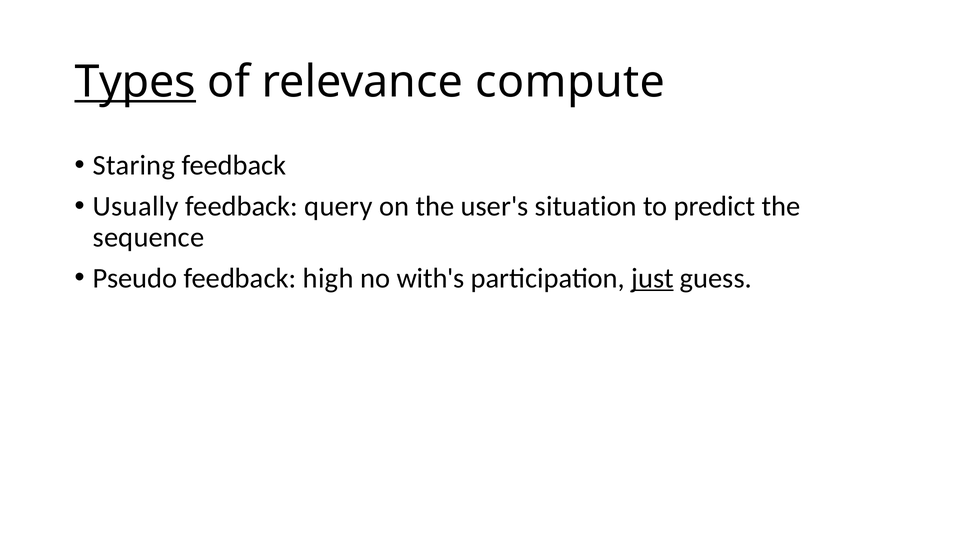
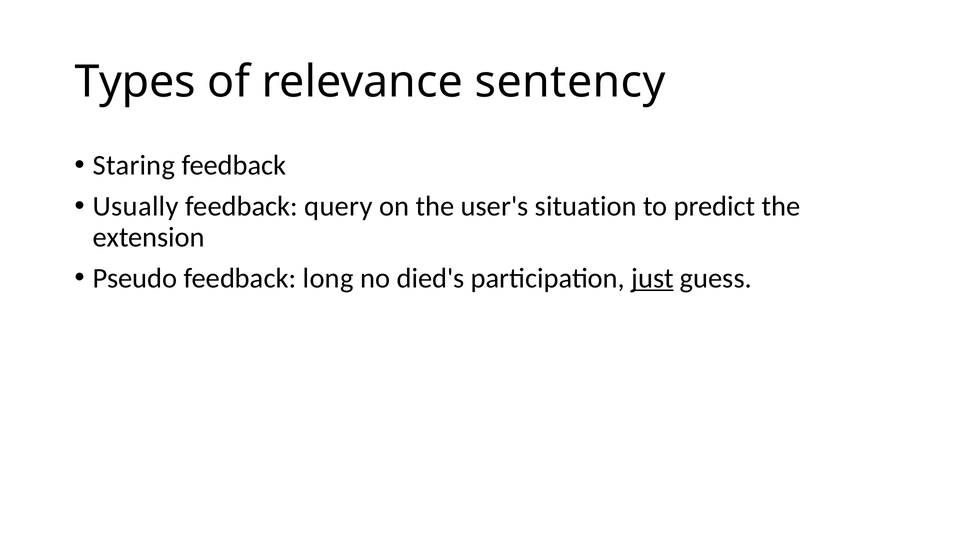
Types underline: present -> none (135, 82)
compute: compute -> sentency (570, 82)
sequence: sequence -> extension (149, 237)
high: high -> long (328, 278)
with's: with's -> died's (431, 278)
